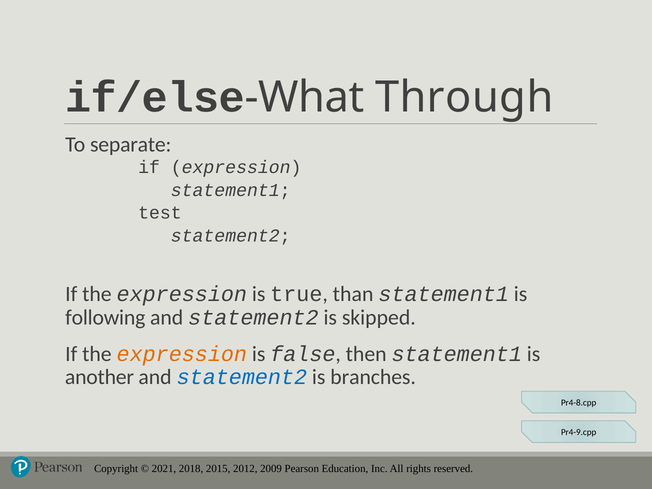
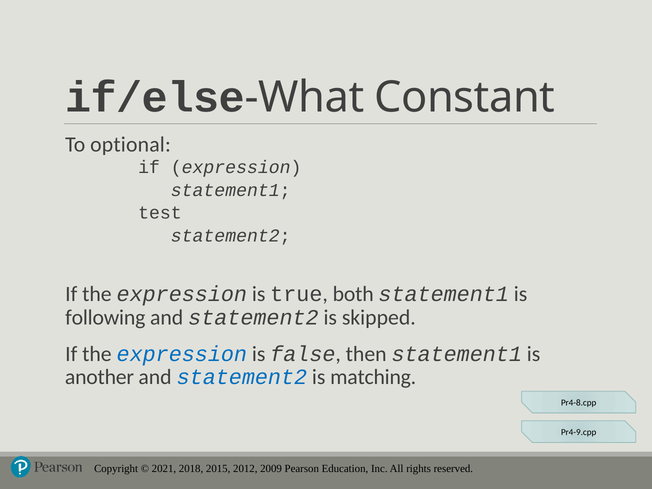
Through: Through -> Constant (465, 97)
separate: separate -> optional (131, 144)
than: than -> both (353, 294)
expression colour: orange -> blue (182, 354)
branches: branches -> matching (373, 377)
